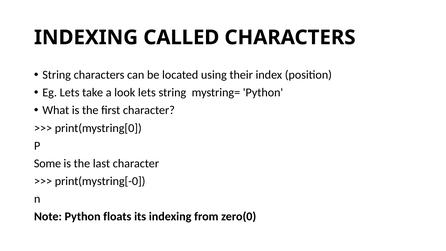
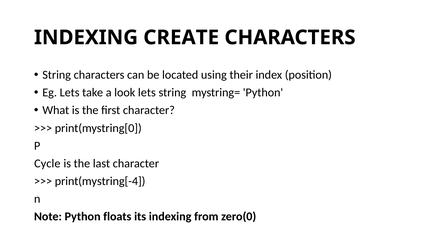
CALLED: CALLED -> CREATE (181, 37)
Some: Some -> Cycle (47, 163)
print(mystring[-0: print(mystring[-0 -> print(mystring[-4 (100, 181)
